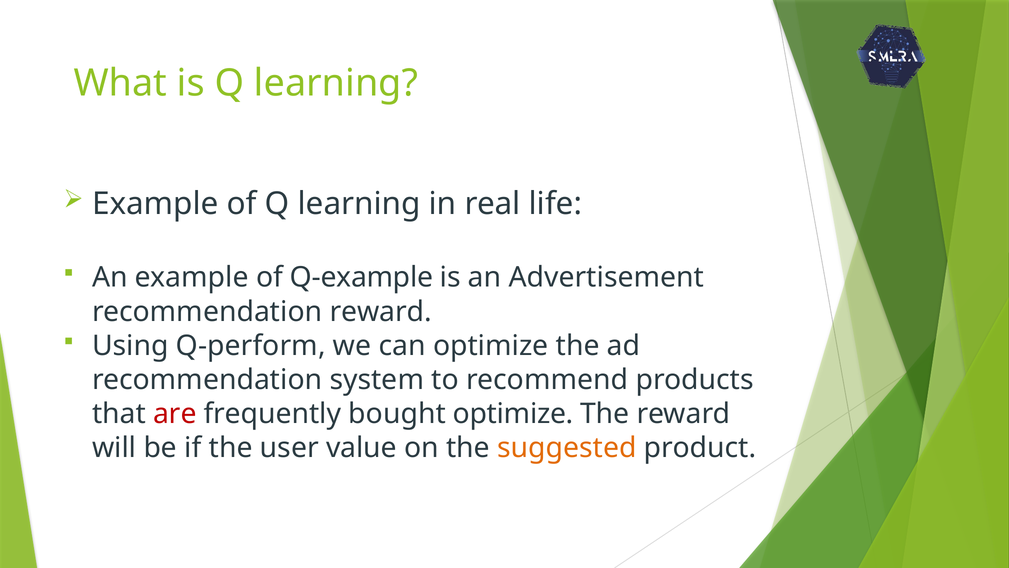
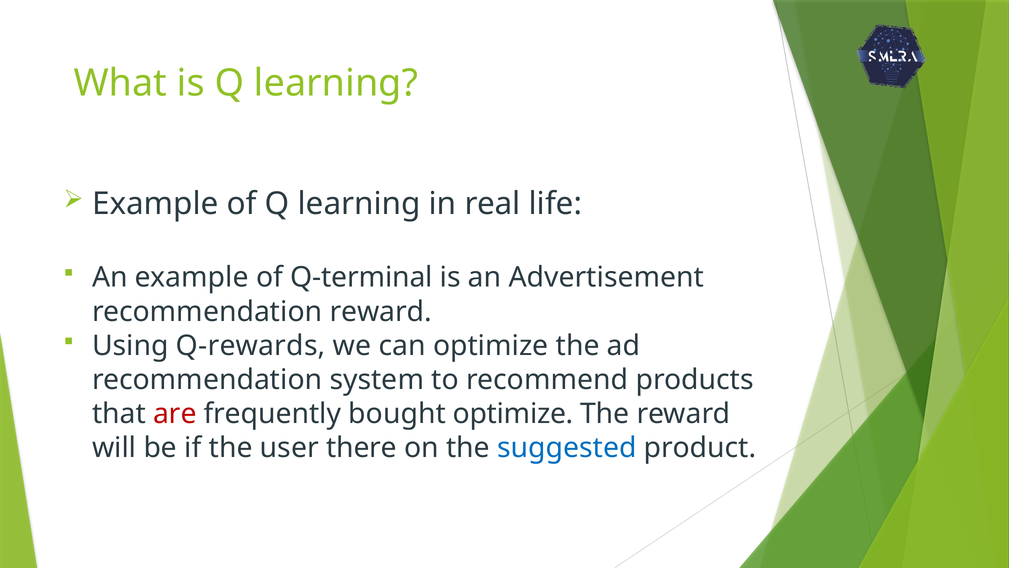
Q-example: Q-example -> Q-terminal (361, 277)
Q-perform: Q-perform -> Q-rewards (251, 345)
value: value -> there (362, 448)
suggested colour: orange -> blue (567, 448)
